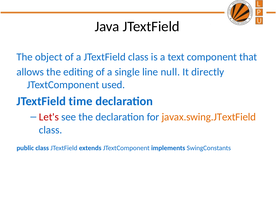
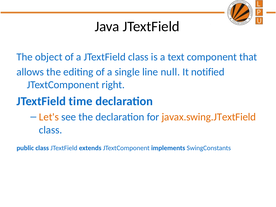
directly: directly -> notified (208, 72)
used: used -> right (113, 85)
Let's colour: red -> orange (49, 117)
